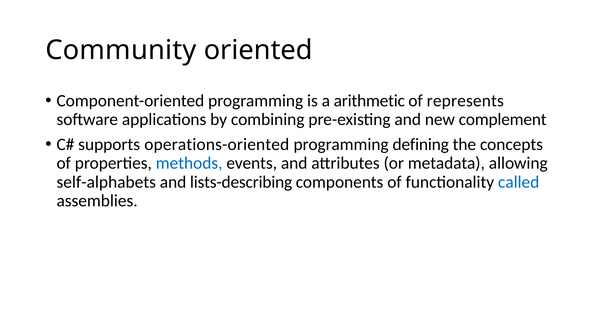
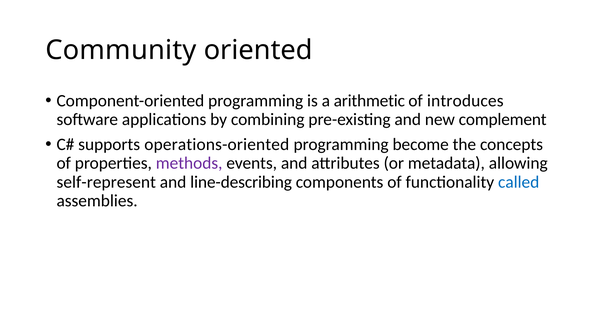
represents: represents -> introduces (465, 101)
defining: defining -> become (421, 144)
methods colour: blue -> purple (189, 163)
self-alphabets: self-alphabets -> self-represent (106, 182)
lists-describing: lists-describing -> line-describing (241, 182)
